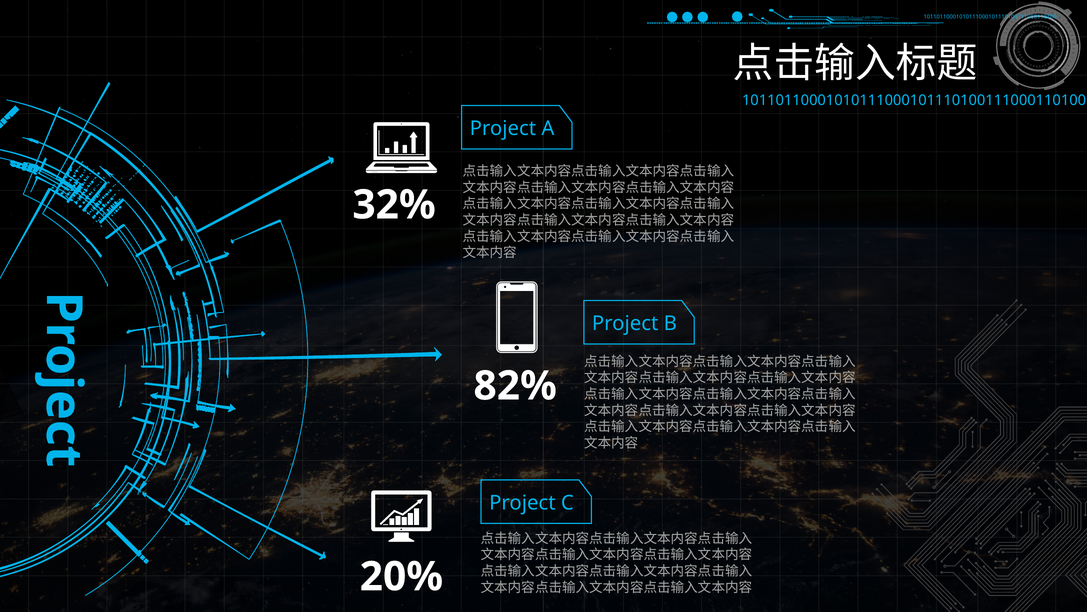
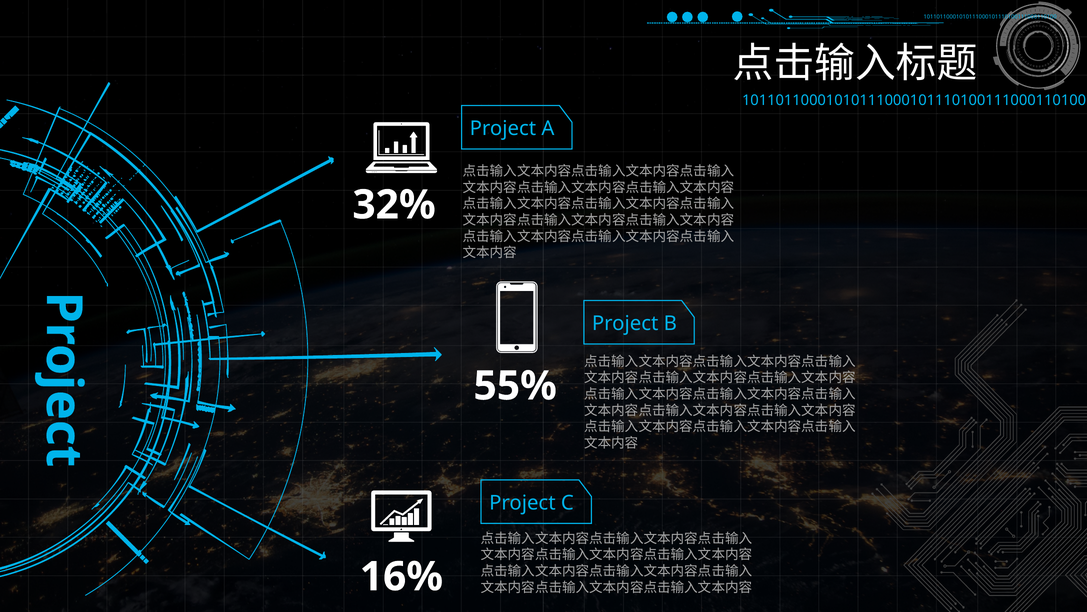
82%: 82% -> 55% (515, 386)
20%: 20% -> 16% (401, 576)
